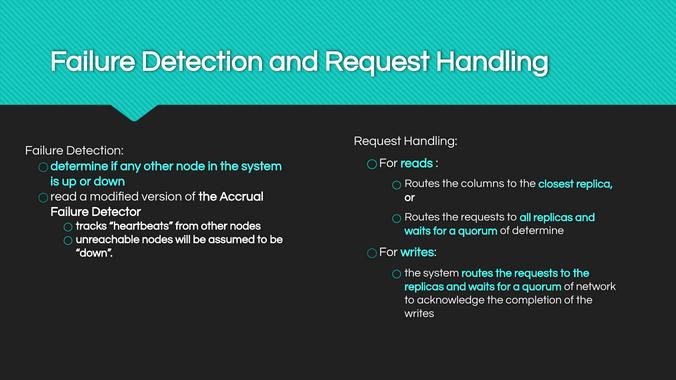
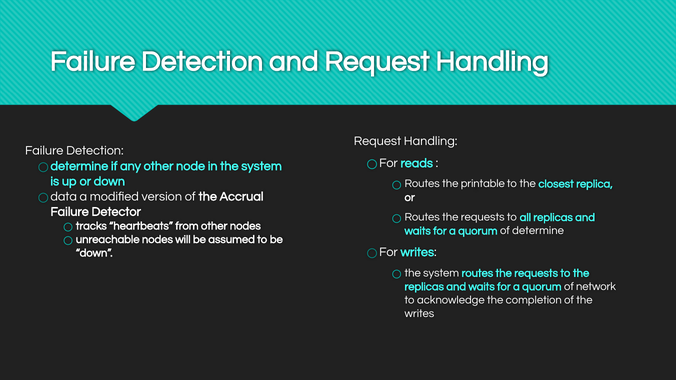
columns: columns -> printable (483, 184)
read: read -> data (64, 196)
